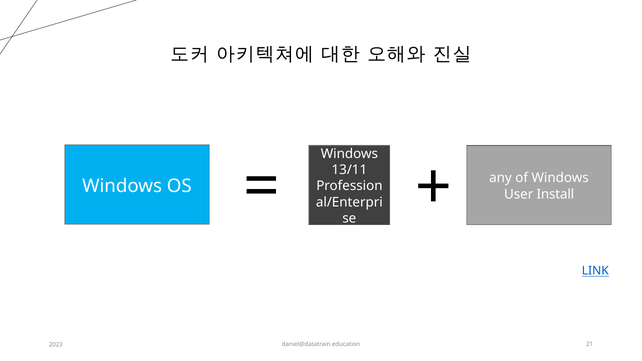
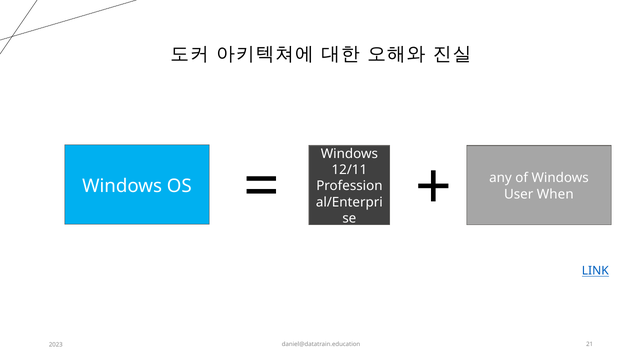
13/11: 13/11 -> 12/11 (349, 170)
Install: Install -> When (555, 194)
